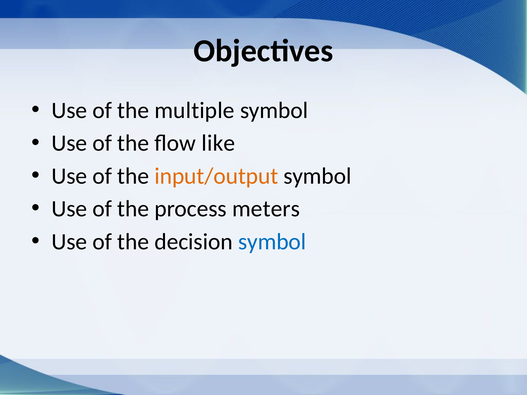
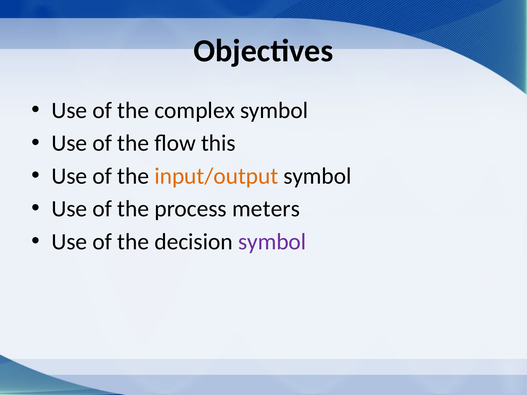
multiple: multiple -> complex (195, 111)
like: like -> this (218, 143)
symbol colour: blue -> purple (272, 242)
